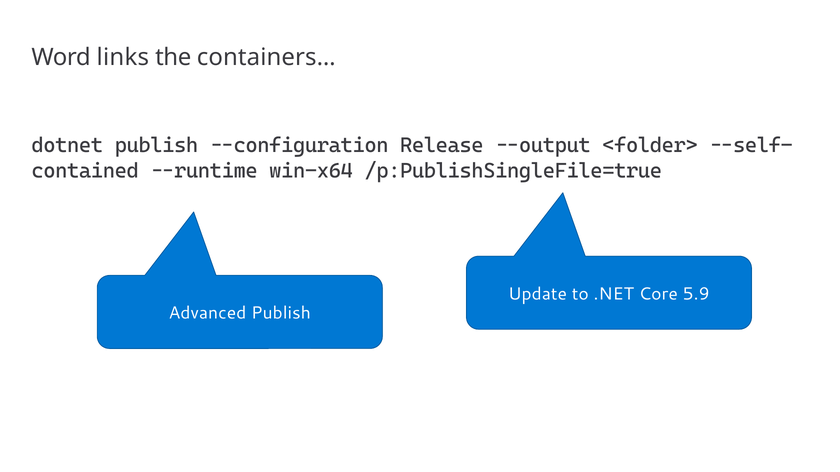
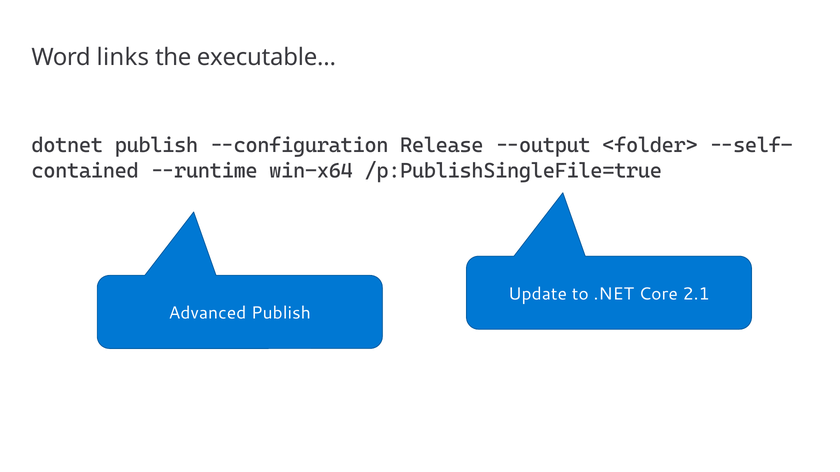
containers…: containers… -> executable… (266, 57)
5.9: 5.9 -> 2.1 (696, 294)
